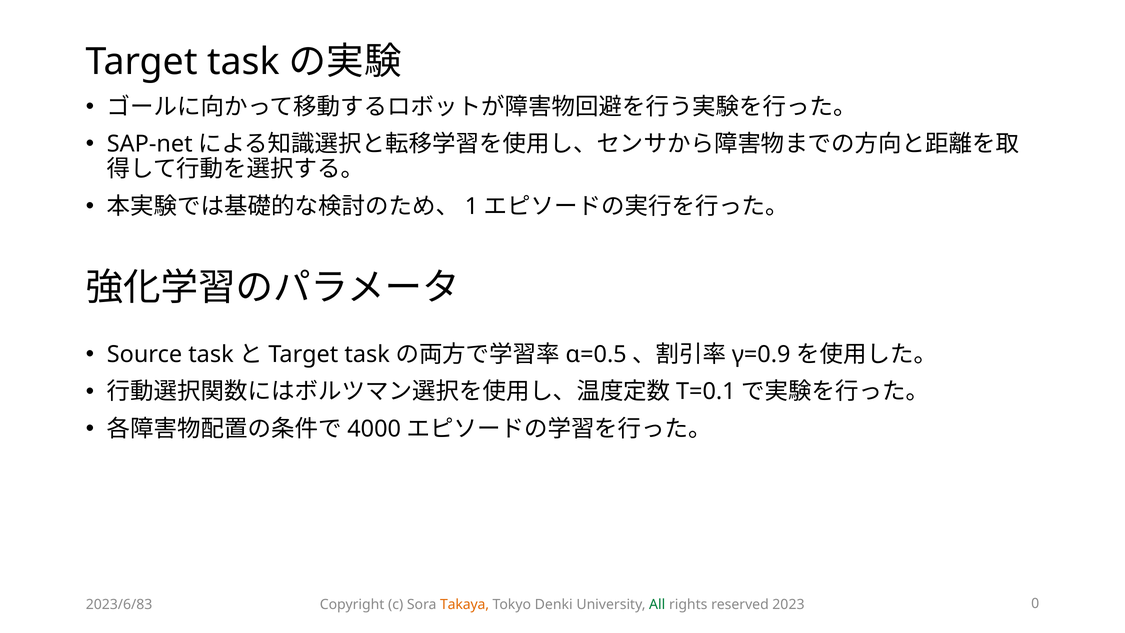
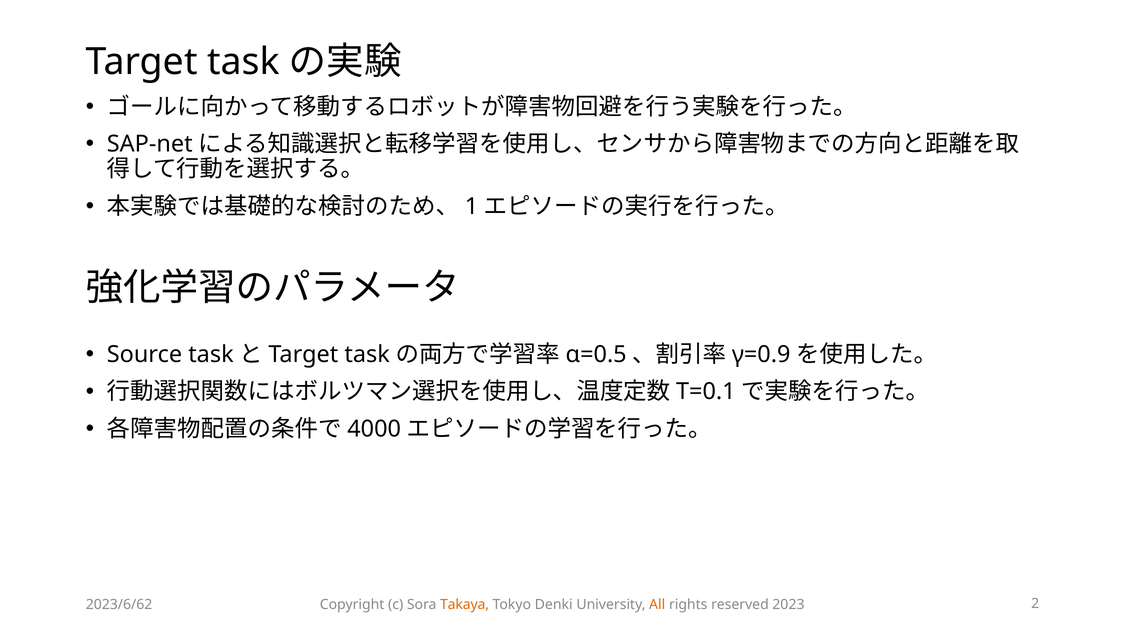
2023/6/83: 2023/6/83 -> 2023/6/62 (119, 604)
All colour: green -> orange (657, 604)
0: 0 -> 2 (1035, 603)
